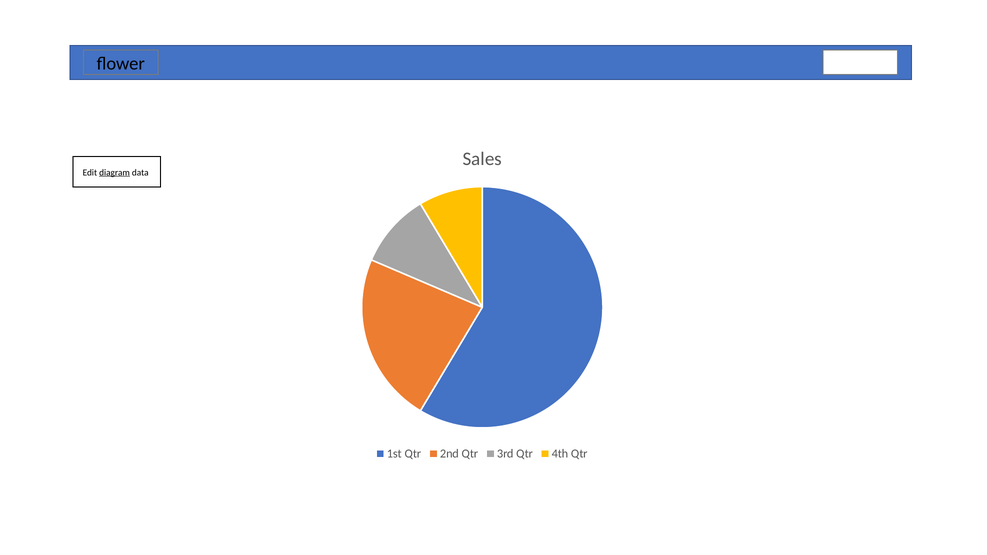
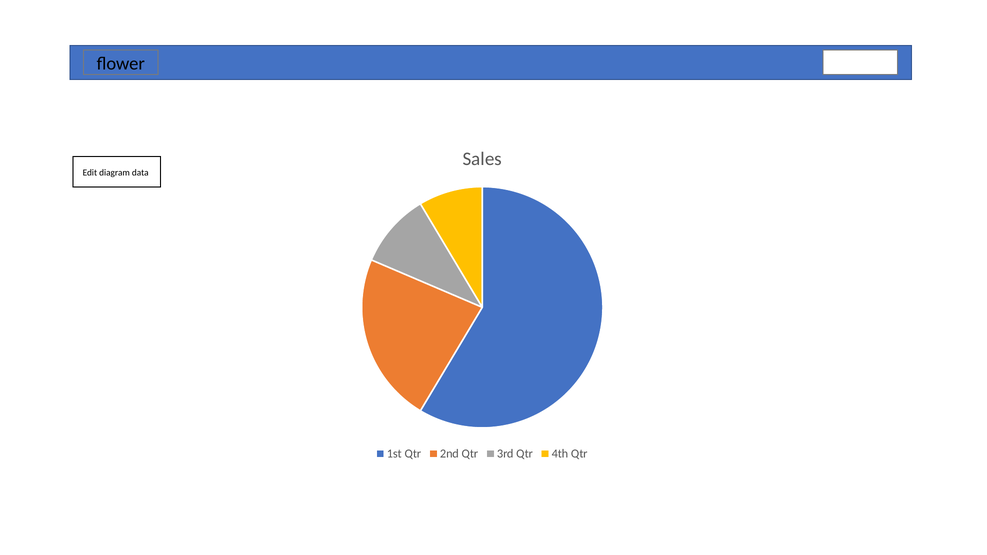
diagram underline: present -> none (115, 173)
